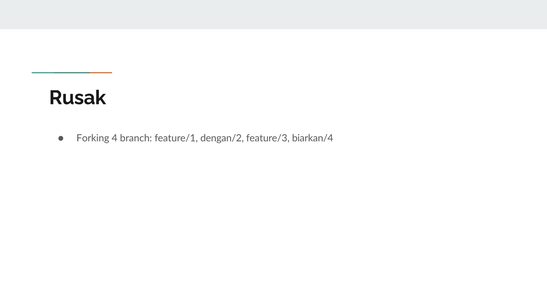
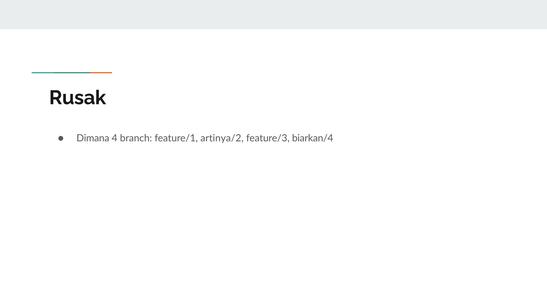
Forking: Forking -> Dimana (93, 138)
dengan/2: dengan/2 -> artinya/2 (222, 138)
